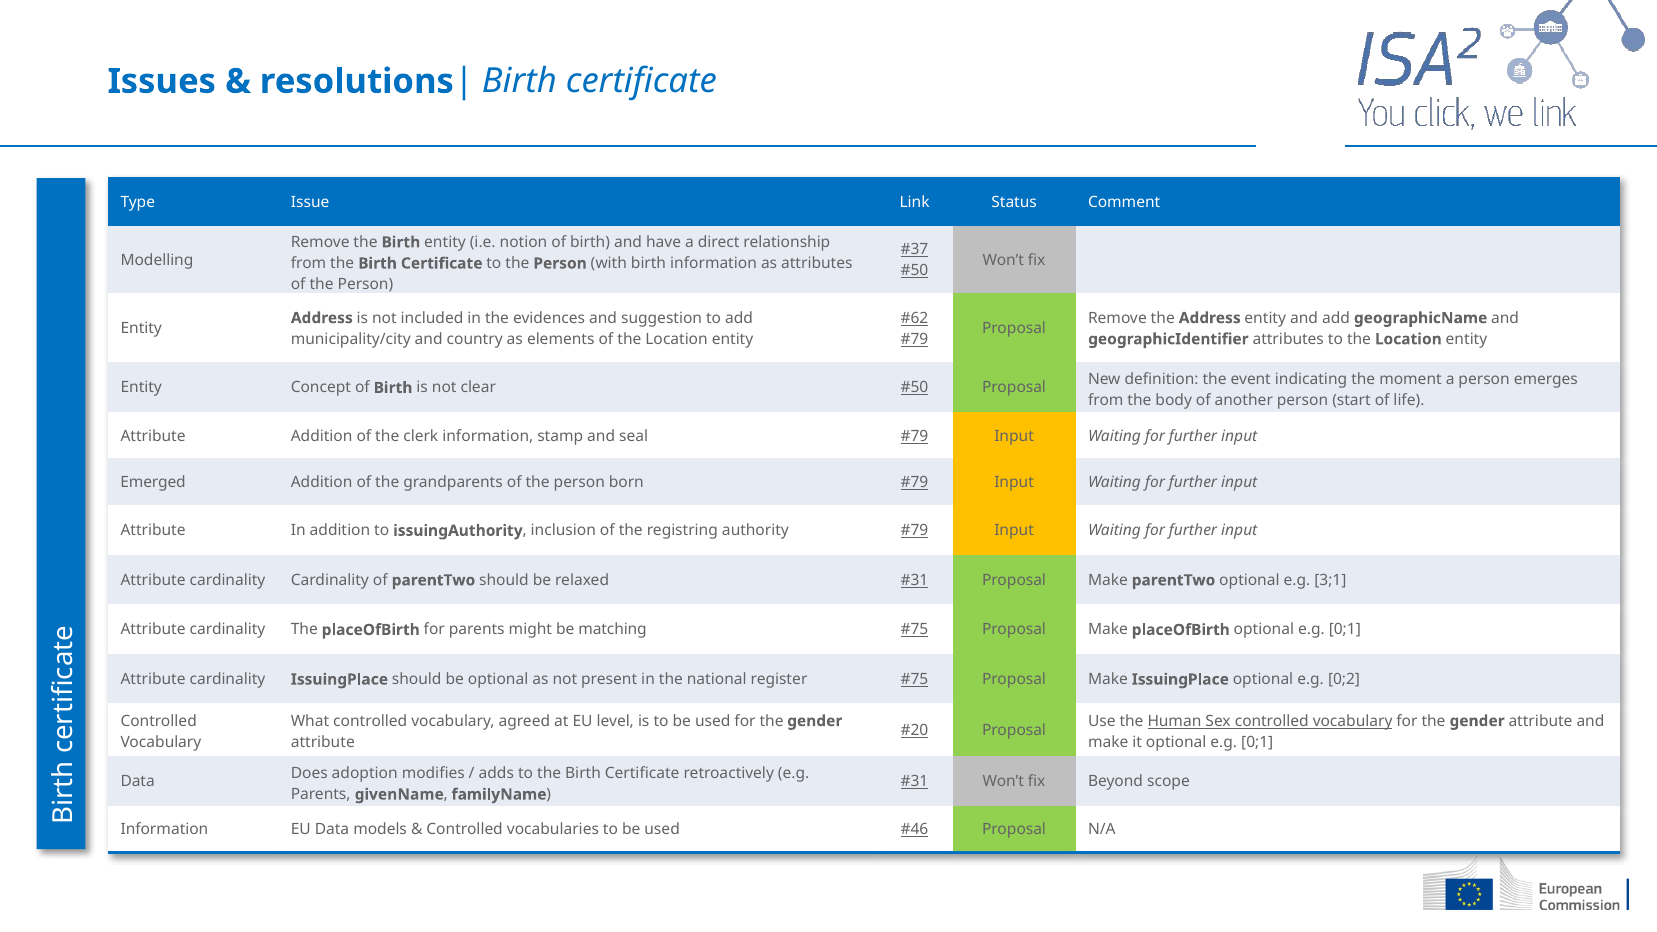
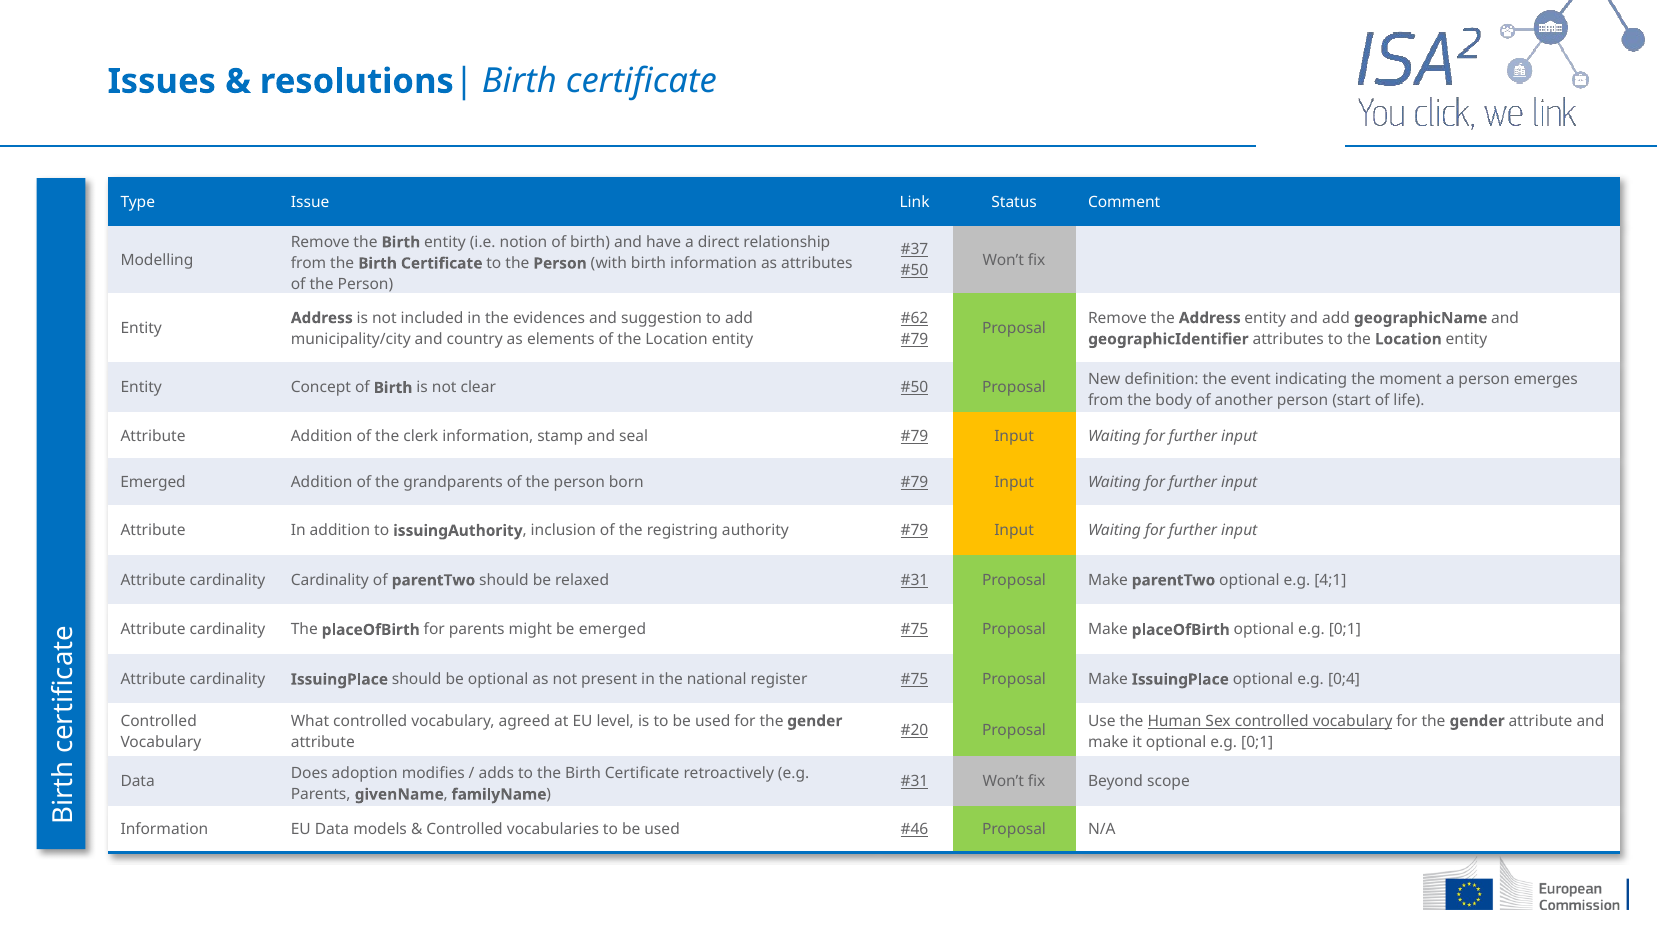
3;1: 3;1 -> 4;1 (1330, 580)
be matching: matching -> emerged (612, 630)
0;2: 0;2 -> 0;4 (1344, 679)
